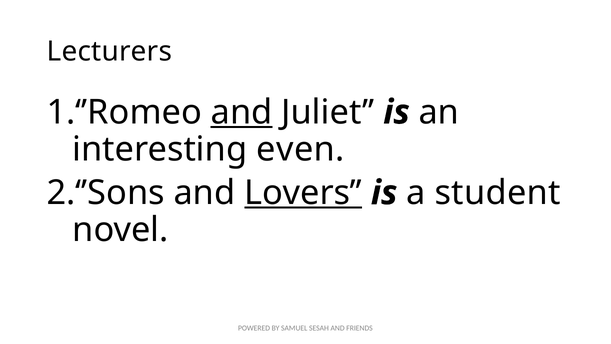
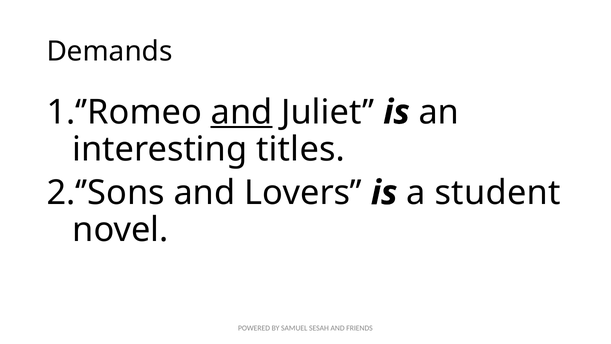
Lecturers: Lecturers -> Demands (110, 51)
even: even -> titles (301, 149)
Lovers underline: present -> none (303, 193)
